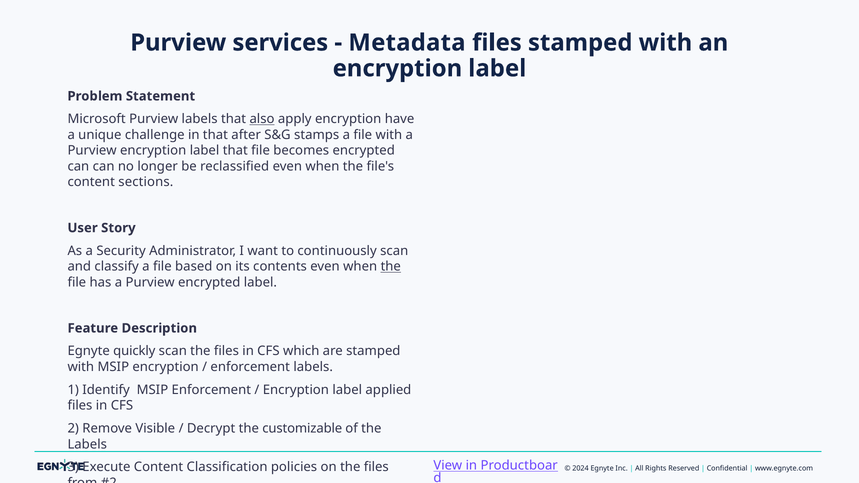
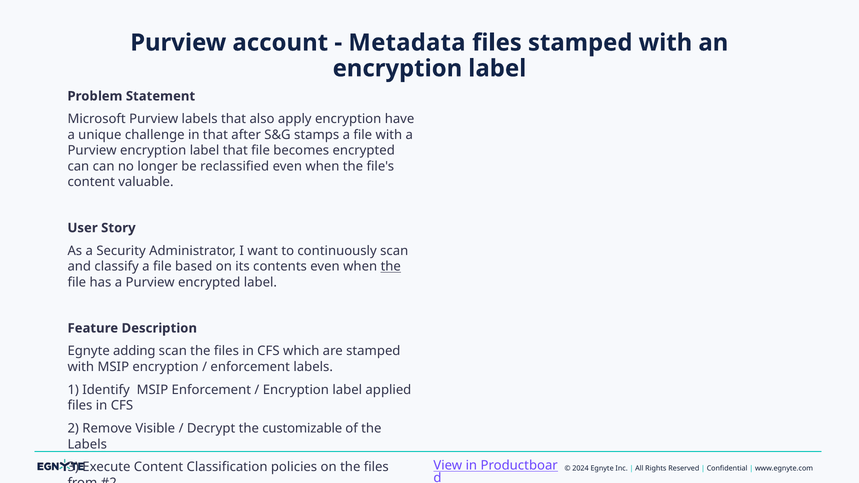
services: services -> account (280, 43)
also underline: present -> none (262, 119)
sections: sections -> valuable (146, 182)
quickly: quickly -> adding (134, 351)
